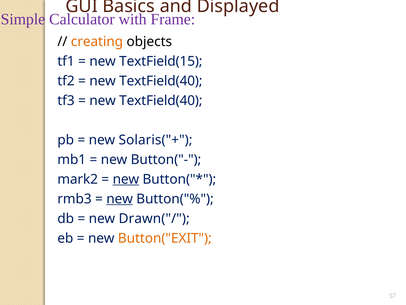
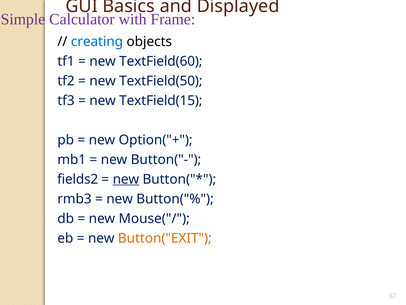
creating colour: orange -> blue (97, 42)
TextField(15: TextField(15 -> TextField(60 (161, 61)
TextField(40: TextField(40 -> TextField(50 (161, 81)
TextField(40: TextField(40 -> TextField(15 (161, 100)
Solaris("+: Solaris("+ -> Option("+ (156, 140)
mark2: mark2 -> fields2 (78, 179)
new underline: present -> none (120, 199)
Drawn("/: Drawn("/ -> Mouse("/ (154, 218)
